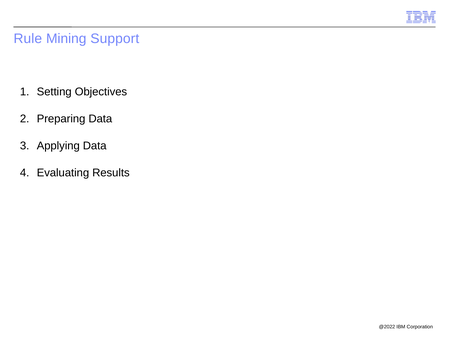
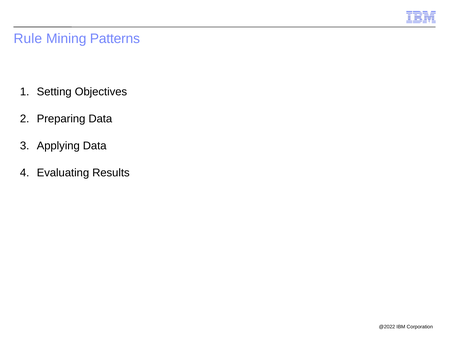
Support: Support -> Patterns (115, 39)
